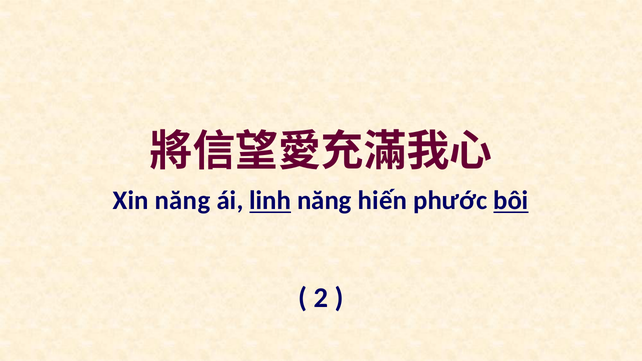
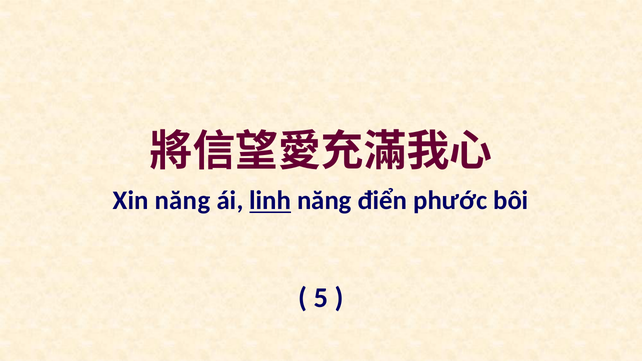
hiến: hiến -> điển (382, 201)
bôi underline: present -> none (511, 201)
2: 2 -> 5 (321, 298)
